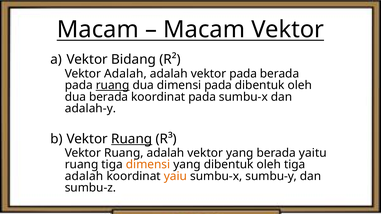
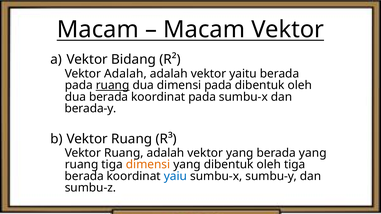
vektor pada: pada -> yaitu (243, 74)
adalah-y: adalah-y -> berada-y (91, 109)
Ruang underline: present -> none (132, 139)
berada yaitu: yaitu -> yang (313, 153)
adalah: adalah -> berada (84, 176)
yaiu colour: orange -> blue (175, 176)
